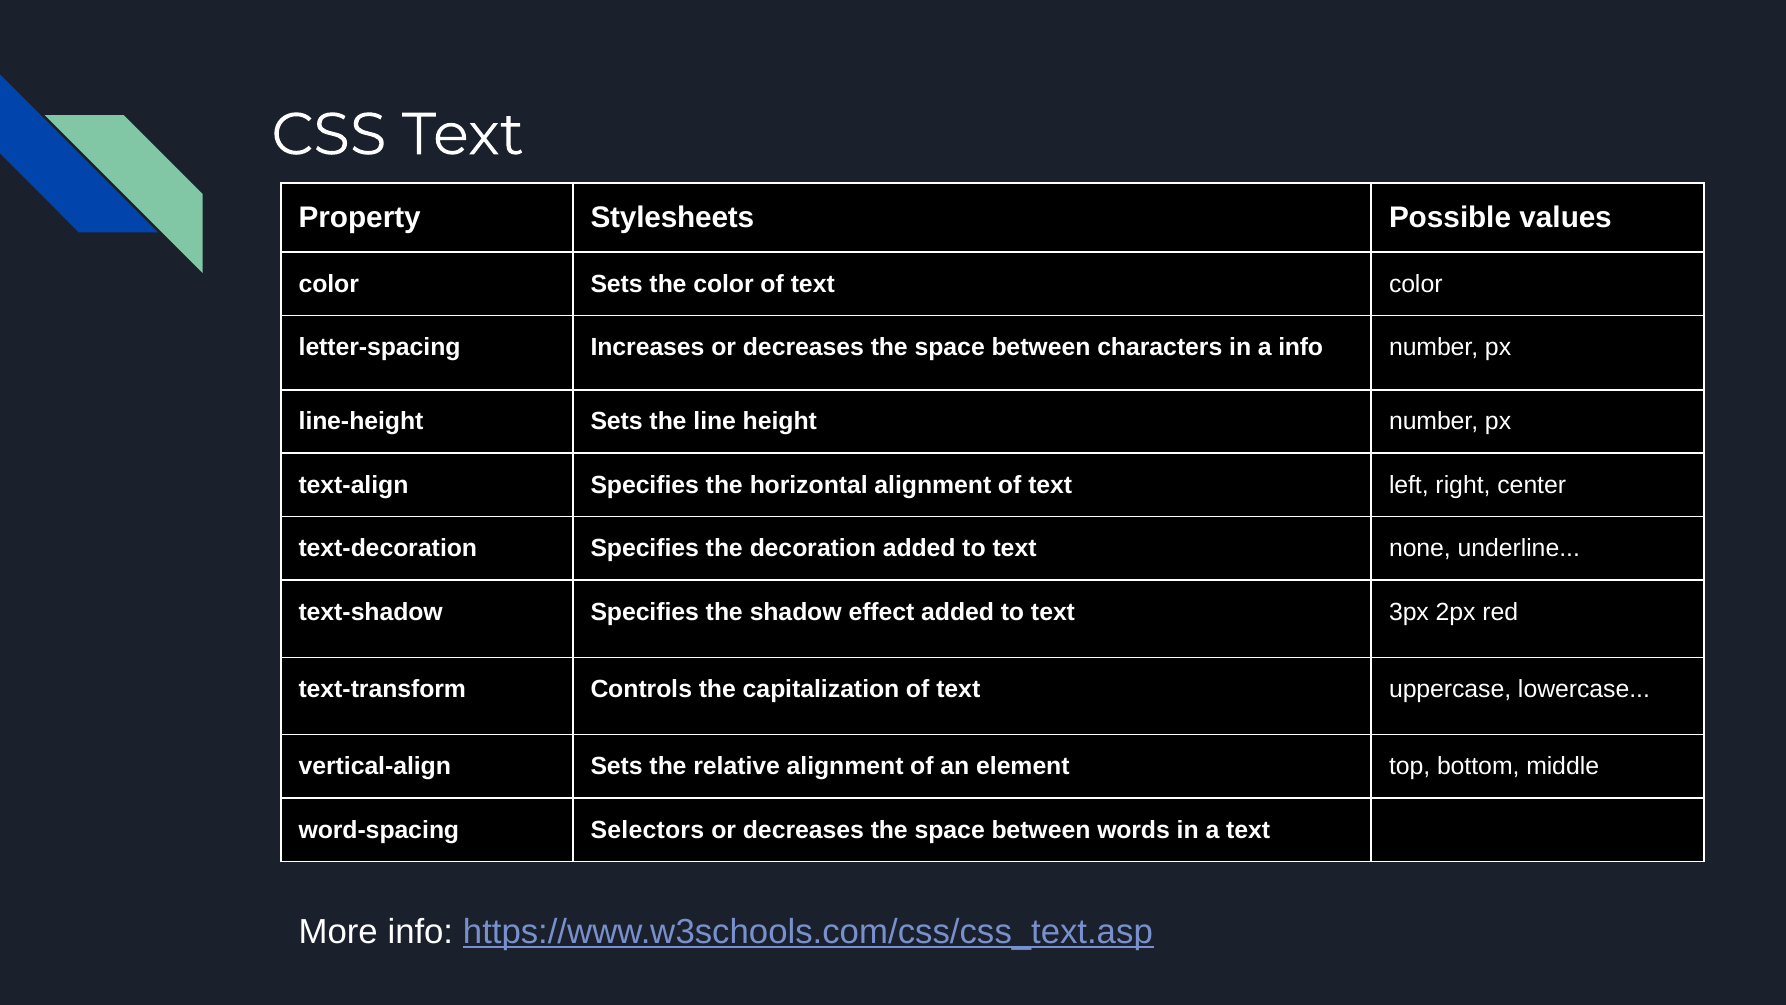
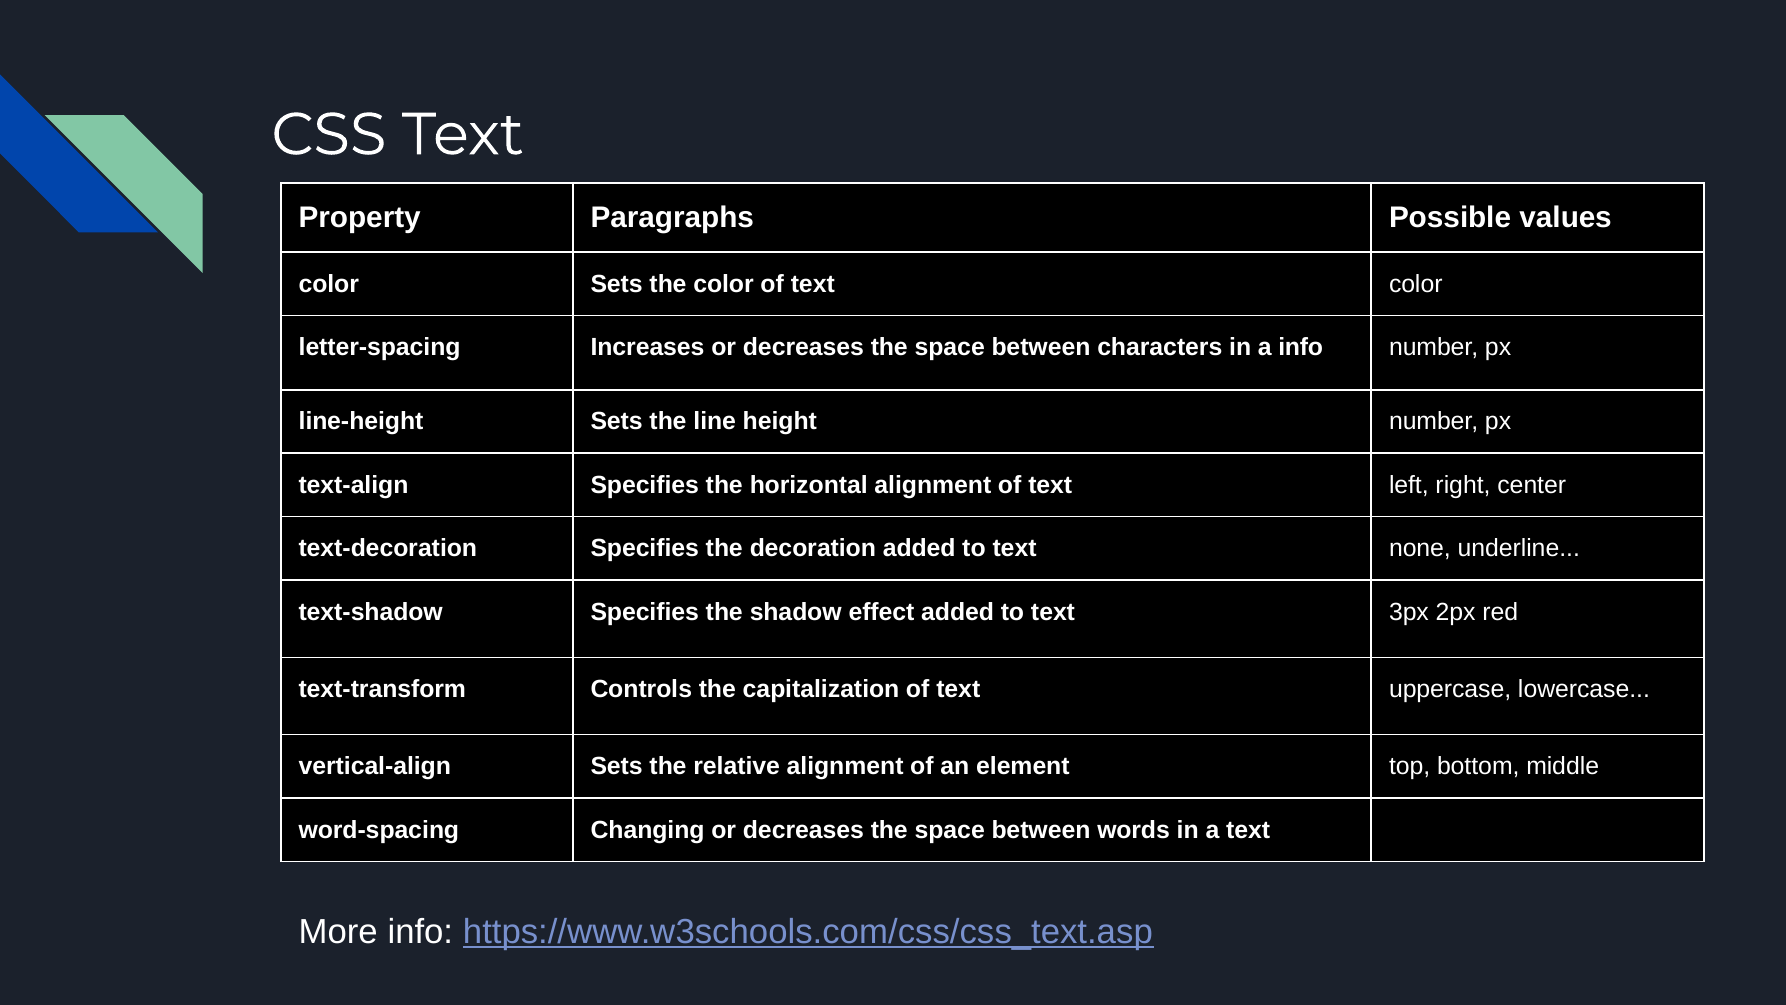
Stylesheets: Stylesheets -> Paragraphs (672, 218)
Selectors: Selectors -> Changing (648, 830)
